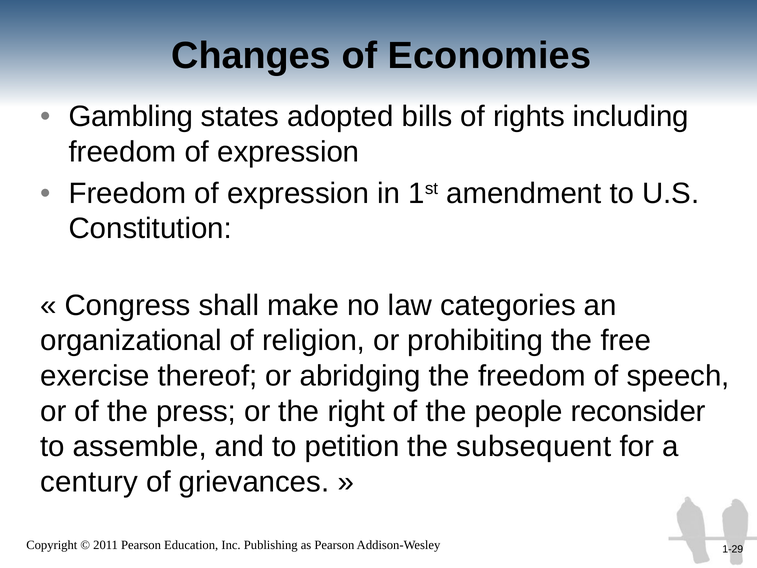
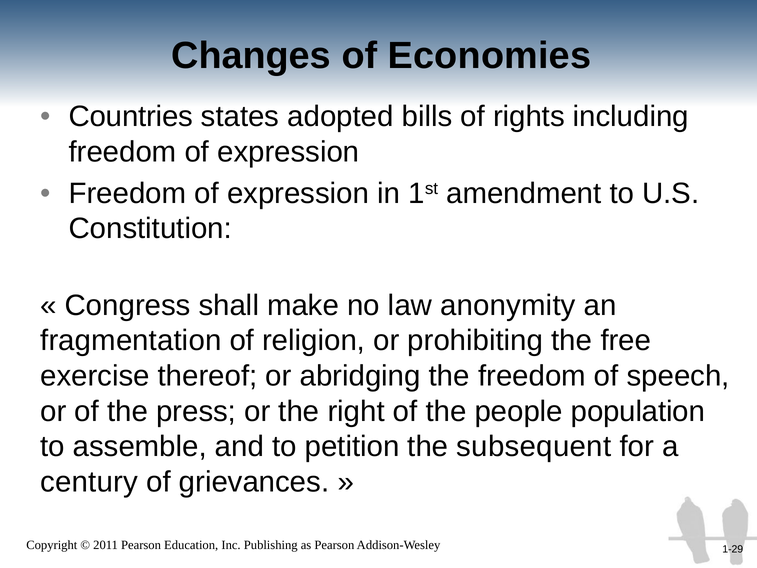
Gambling: Gambling -> Countries (131, 117)
categories: categories -> anonymity (508, 305)
organizational: organizational -> fragmentation (131, 340)
reconsider: reconsider -> population (638, 411)
